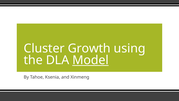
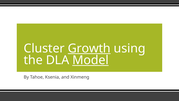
Growth underline: none -> present (89, 48)
